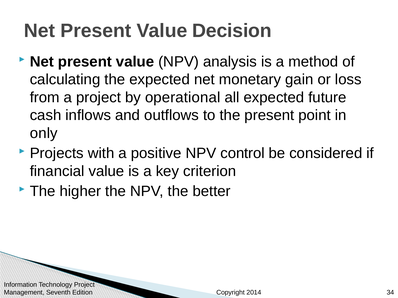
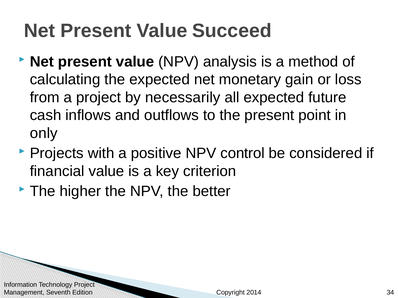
Decision: Decision -> Succeed (232, 31)
operational: operational -> necessarily (183, 98)
